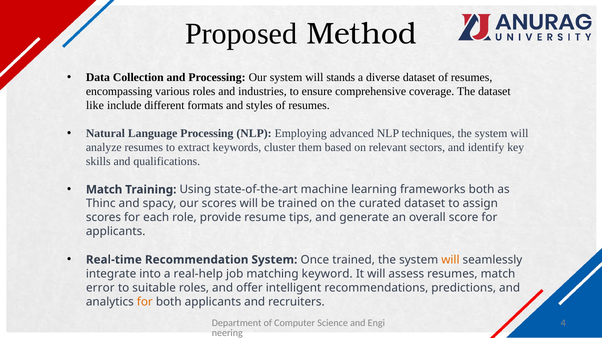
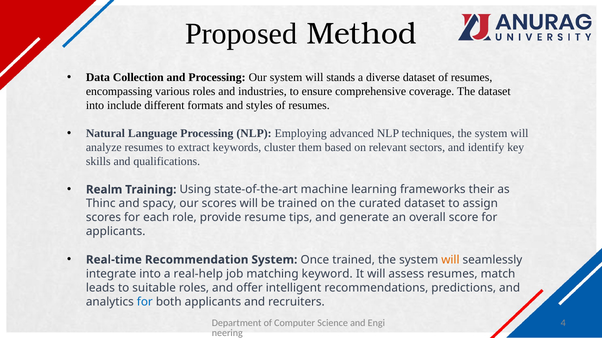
like: like -> into (95, 106)
Match: Match -> Realm (104, 190)
frameworks both: both -> their (482, 190)
error: error -> leads (100, 288)
for colour: orange -> blue (145, 302)
